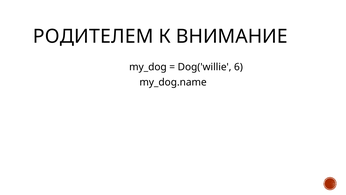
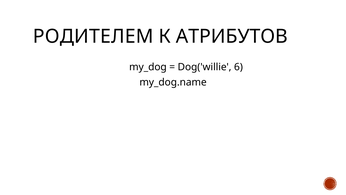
ВНИМАНИЕ: ВНИМАНИЕ -> АТРИБУТОВ (232, 36)
